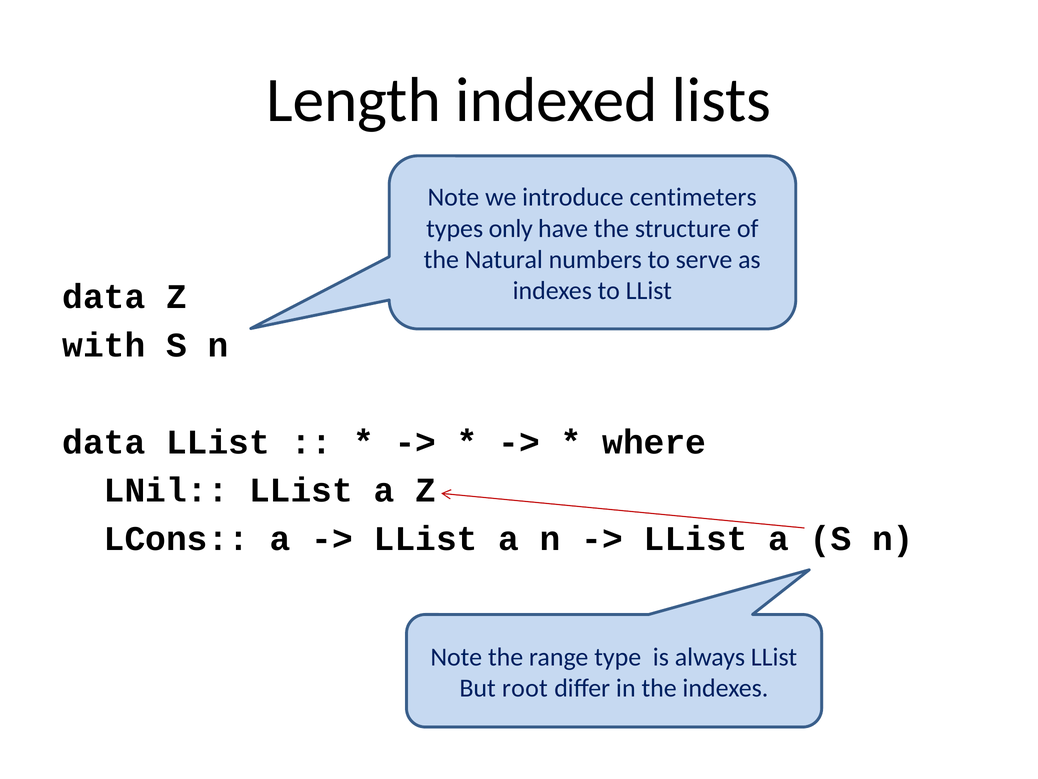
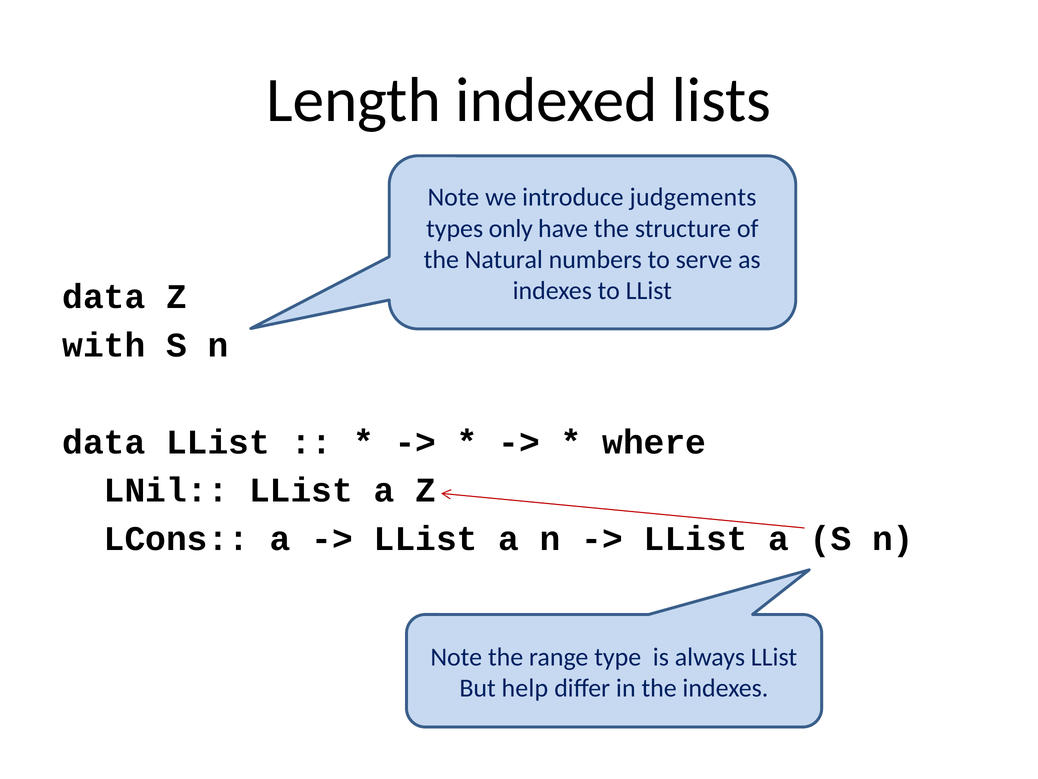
centimeters: centimeters -> judgements (693, 197)
root: root -> help (525, 688)
